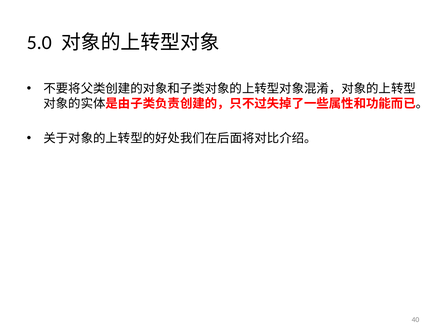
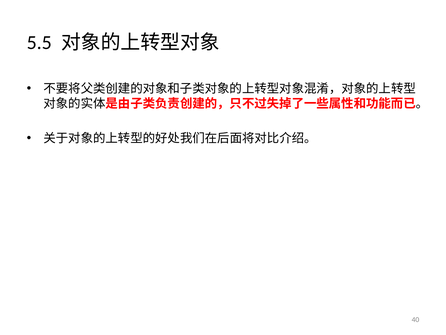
5.0: 5.0 -> 5.5 (39, 43)
